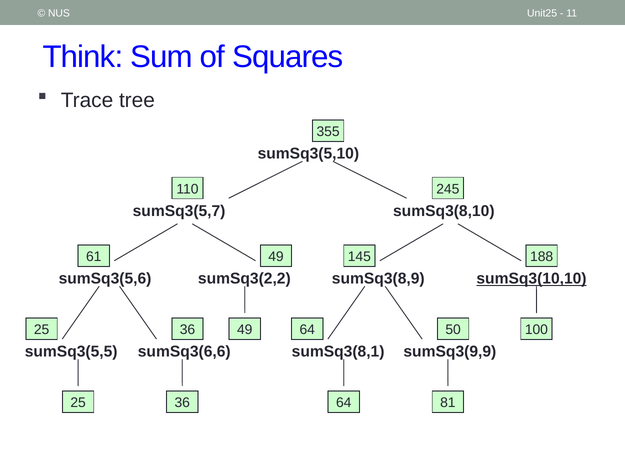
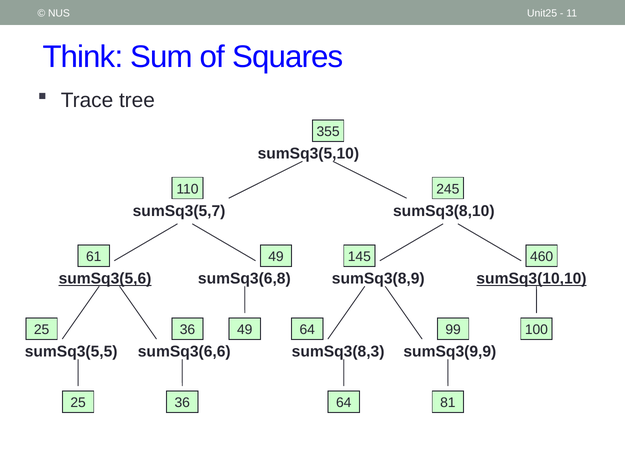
188: 188 -> 460 (542, 257)
sumSq3(5,6 underline: none -> present (105, 279)
sumSq3(2,2: sumSq3(2,2 -> sumSq3(6,8 (244, 279)
50: 50 -> 99 (453, 329)
sumSq3(8,1: sumSq3(8,1 -> sumSq3(8,3 (338, 351)
